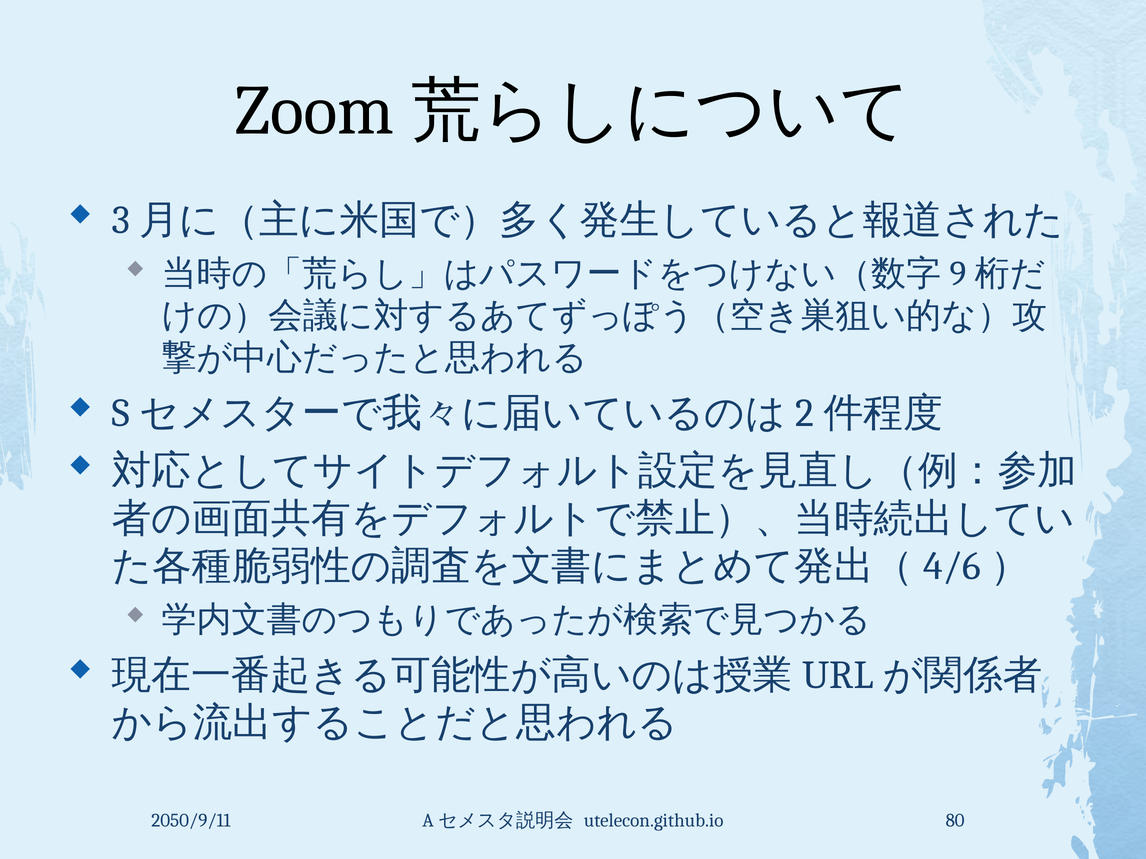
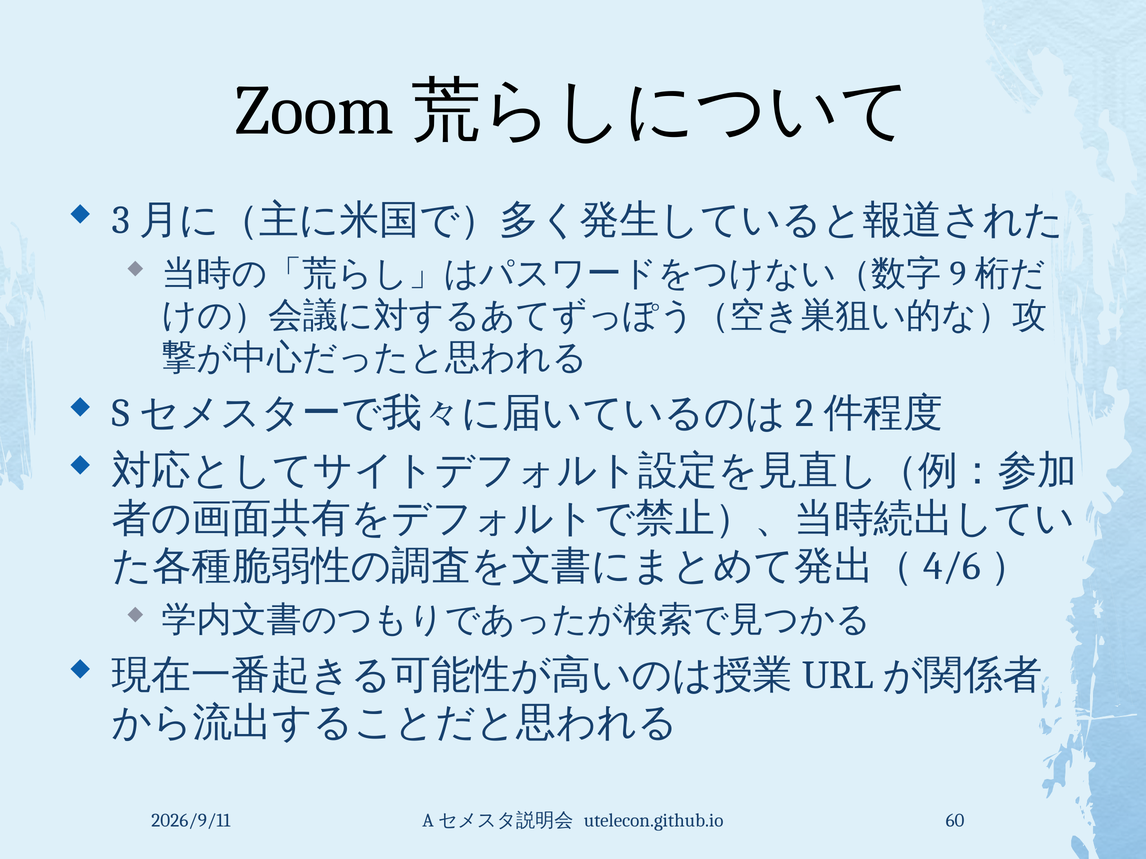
2050/9/11: 2050/9/11 -> 2026/9/11 (191, 821)
80: 80 -> 60 (955, 821)
